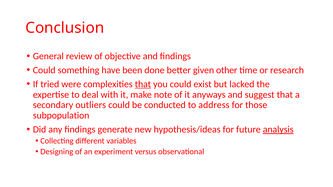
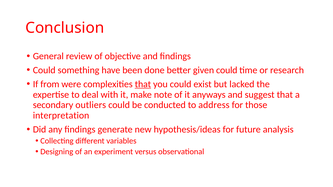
given other: other -> could (227, 70)
tried: tried -> from (50, 84)
subpopulation: subpopulation -> interpretation (61, 116)
analysis underline: present -> none (278, 130)
